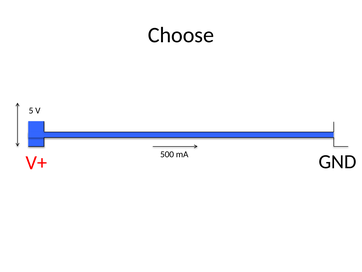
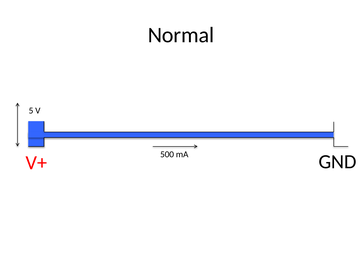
Choose: Choose -> Normal (181, 35)
